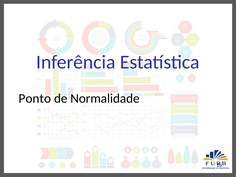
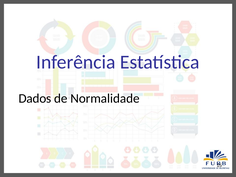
Ponto: Ponto -> Dados (35, 98)
